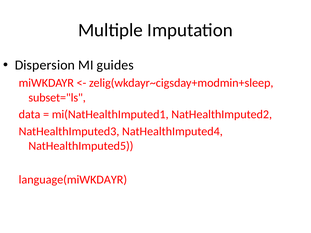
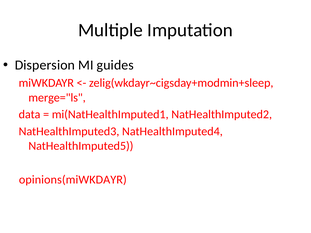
subset="ls: subset="ls -> merge="ls (57, 98)
language(miWKDAYR: language(miWKDAYR -> opinions(miWKDAYR (73, 180)
